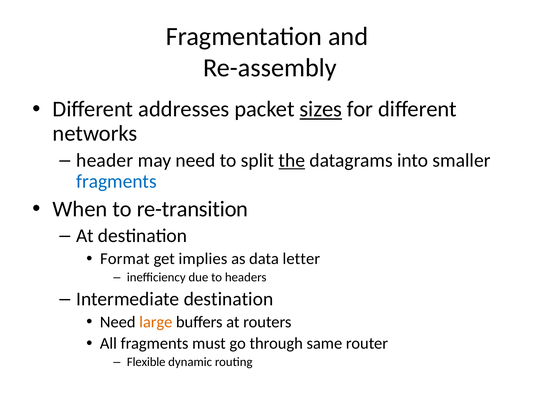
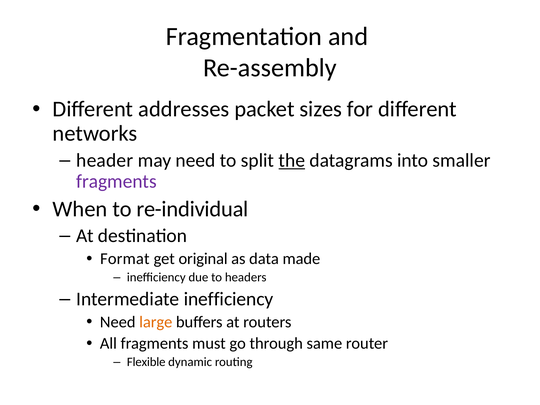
sizes underline: present -> none (321, 109)
fragments colour: blue -> purple (116, 181)
re-transition: re-transition -> re-individual (192, 209)
implies: implies -> original (203, 259)
letter: letter -> made (301, 259)
Intermediate destination: destination -> inefficiency (229, 299)
